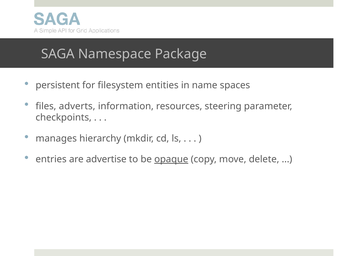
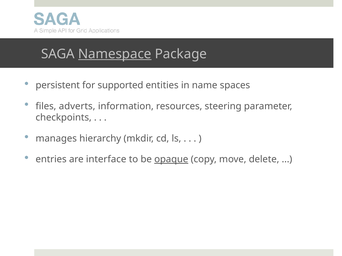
Namespace underline: none -> present (115, 54)
filesystem: filesystem -> supported (120, 85)
advertise: advertise -> interface (106, 160)
